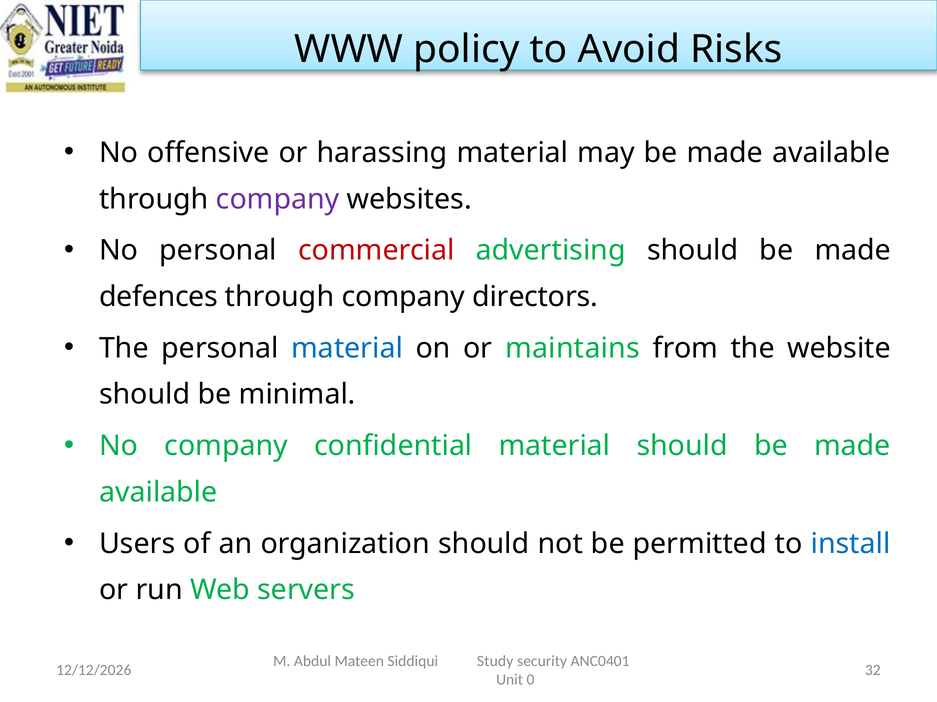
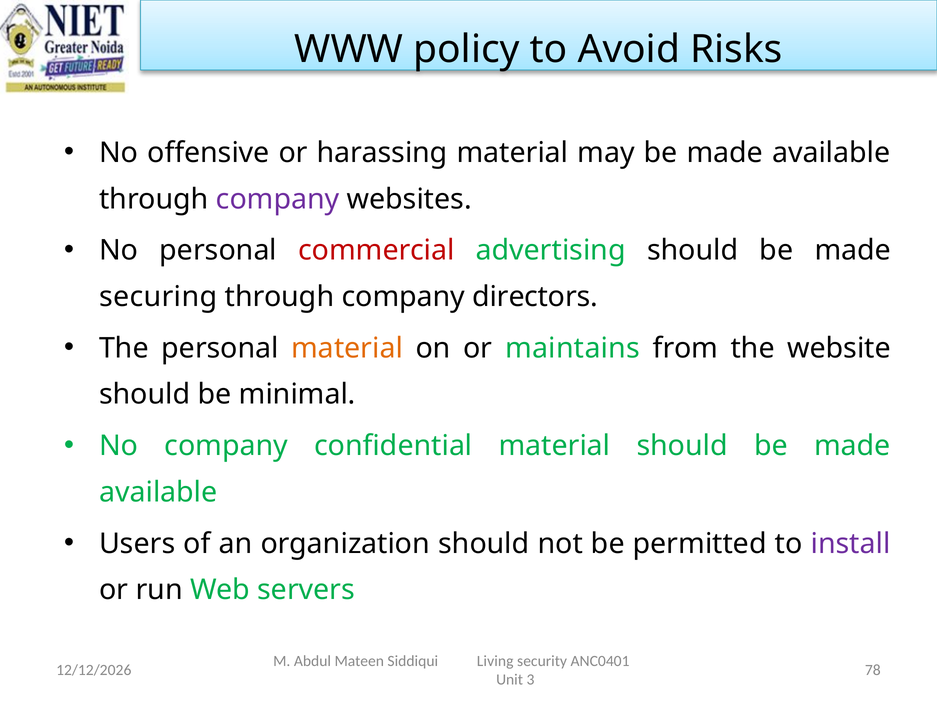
defences: defences -> securing (158, 297)
material colour: blue -> orange (347, 349)
install colour: blue -> purple (851, 544)
Study: Study -> Living (495, 662)
32: 32 -> 78 (873, 671)
0: 0 -> 3 (531, 680)
